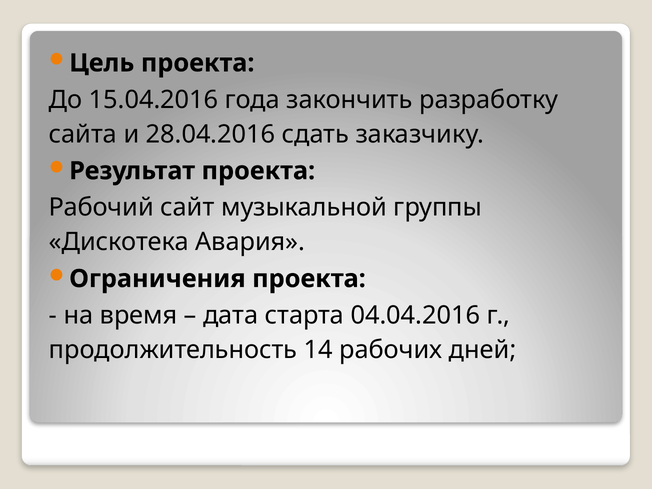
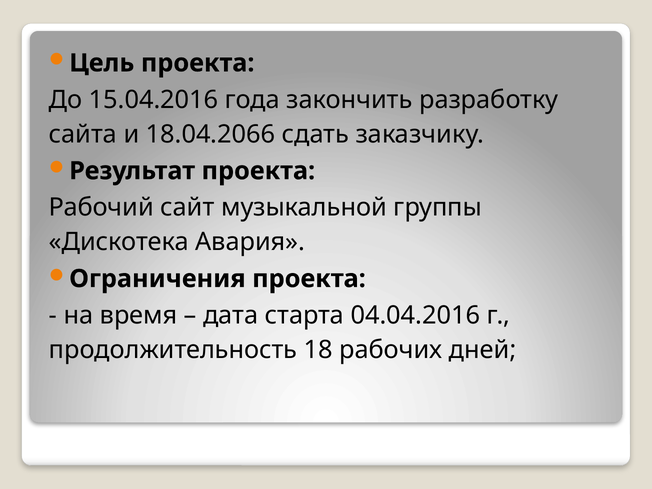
28.04.2016: 28.04.2016 -> 18.04.2066 (210, 134)
14: 14 -> 18 (318, 350)
